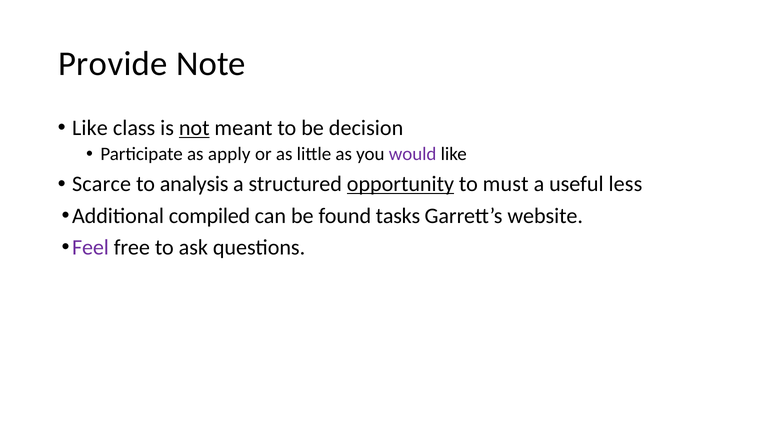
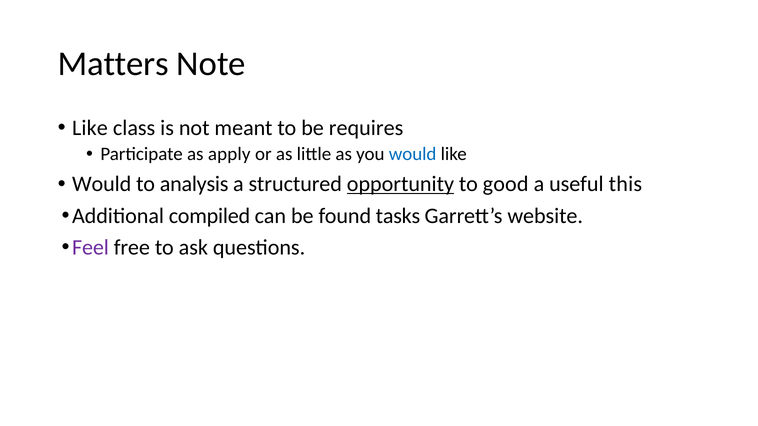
Provide: Provide -> Matters (113, 64)
not underline: present -> none (194, 128)
decision: decision -> requires (366, 128)
would colour: purple -> blue (413, 154)
Scarce: Scarce -> Would (102, 184)
must: must -> good (506, 184)
less: less -> this (625, 184)
